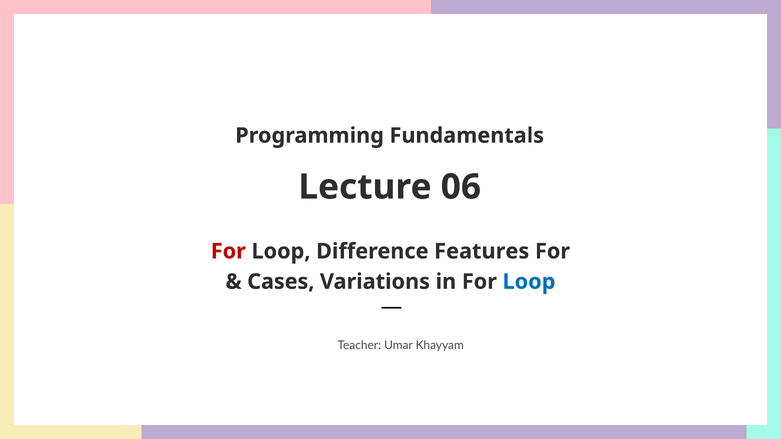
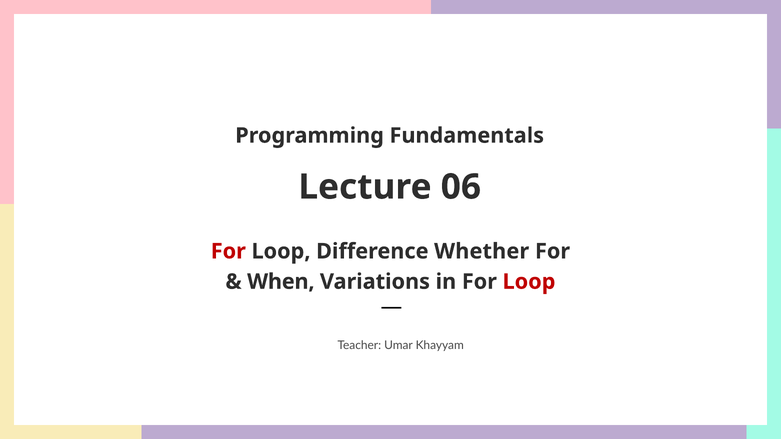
Features: Features -> Whether (482, 251)
Cases: Cases -> When (281, 282)
Loop colour: blue -> red (529, 282)
